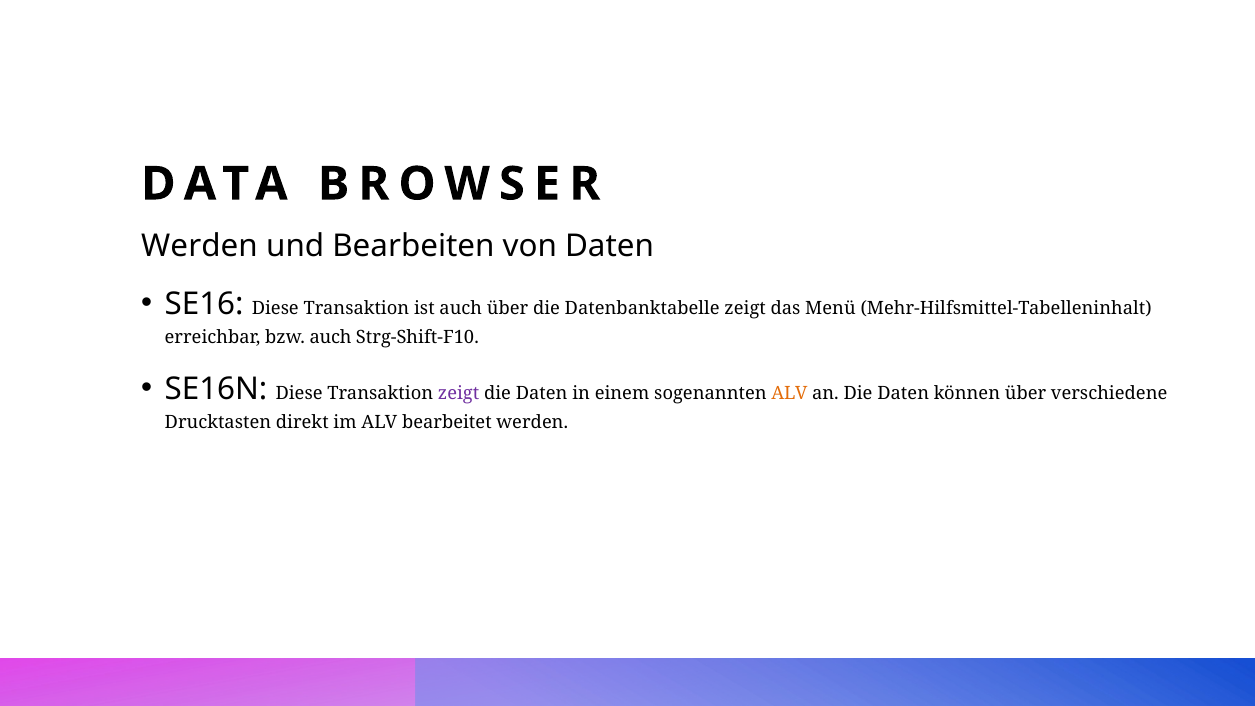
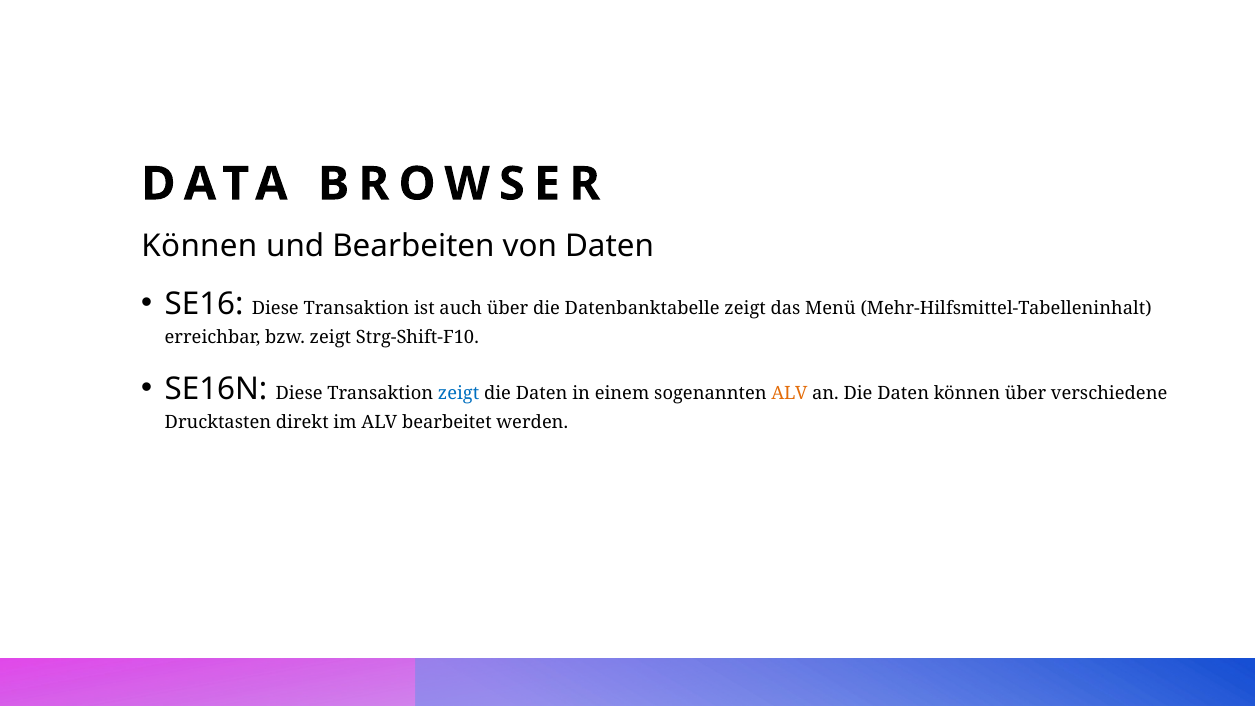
Werden: Werden -> Können (199, 246)
bzw auch: auch -> zeigt (330, 337)
zeigt colour: purple -> blue (459, 393)
